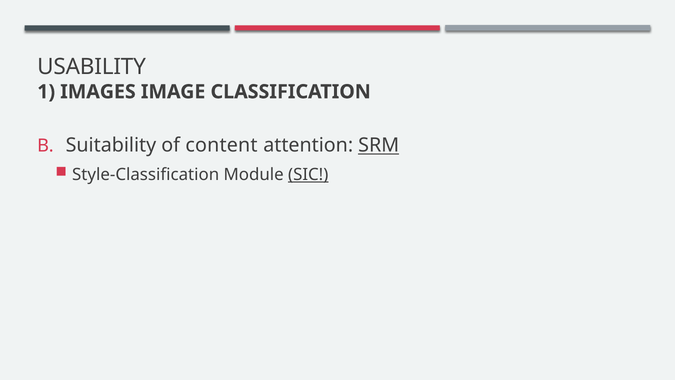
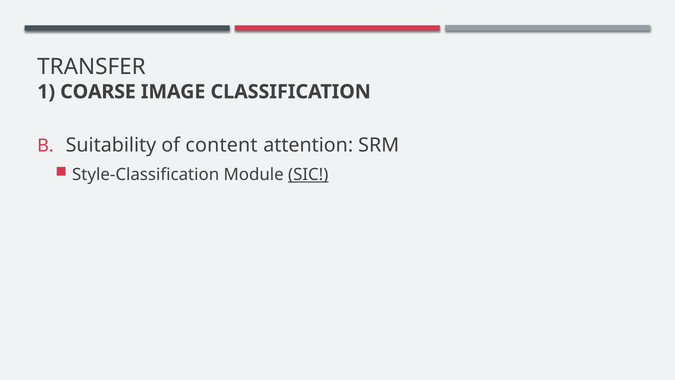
USABILITY: USABILITY -> TRANSFER (91, 67)
IMAGES: IMAGES -> COARSE (98, 92)
SRM underline: present -> none (379, 145)
